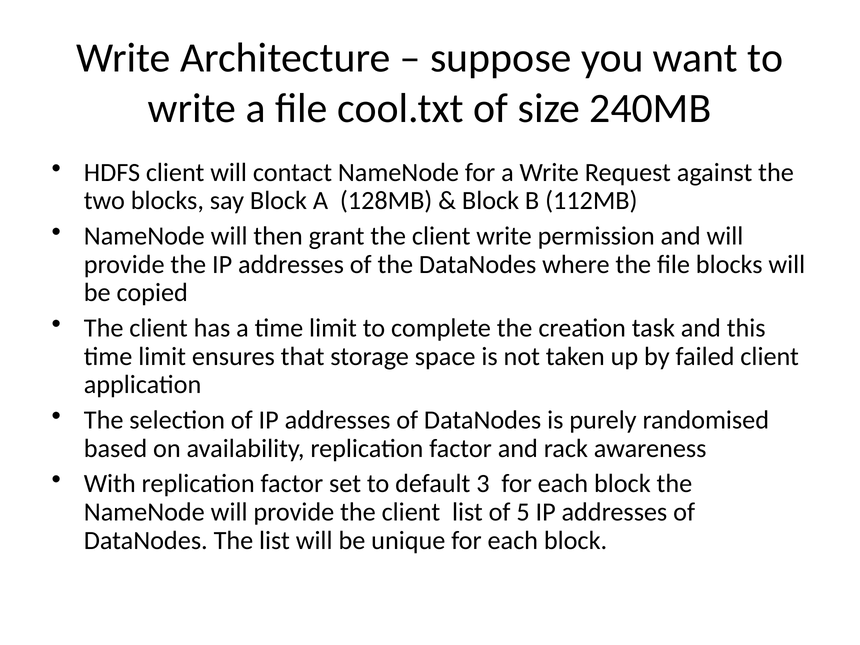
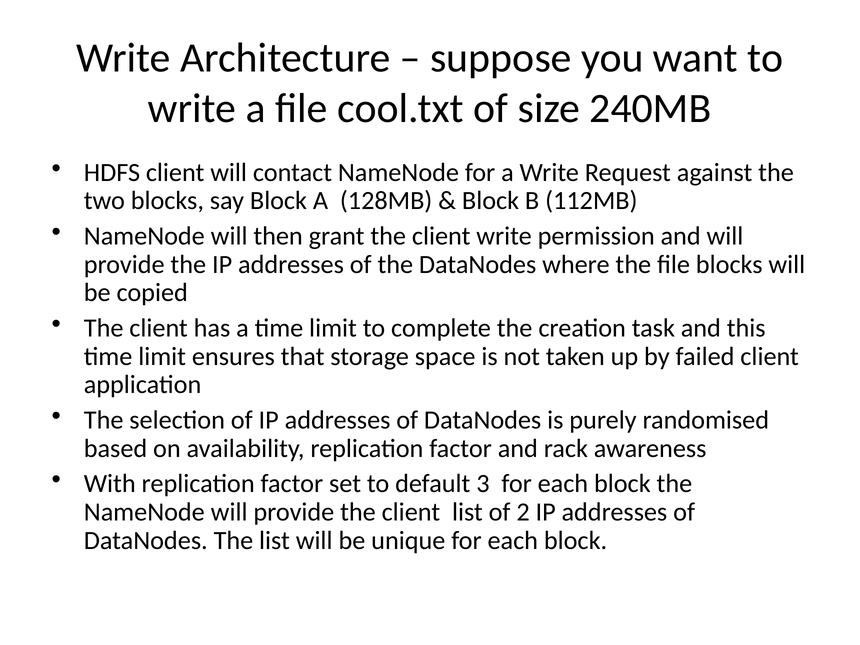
5: 5 -> 2 (523, 512)
